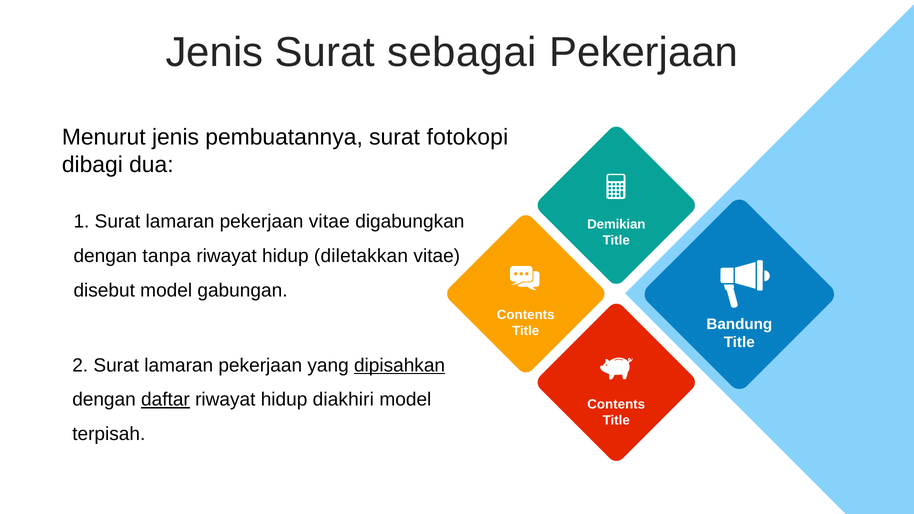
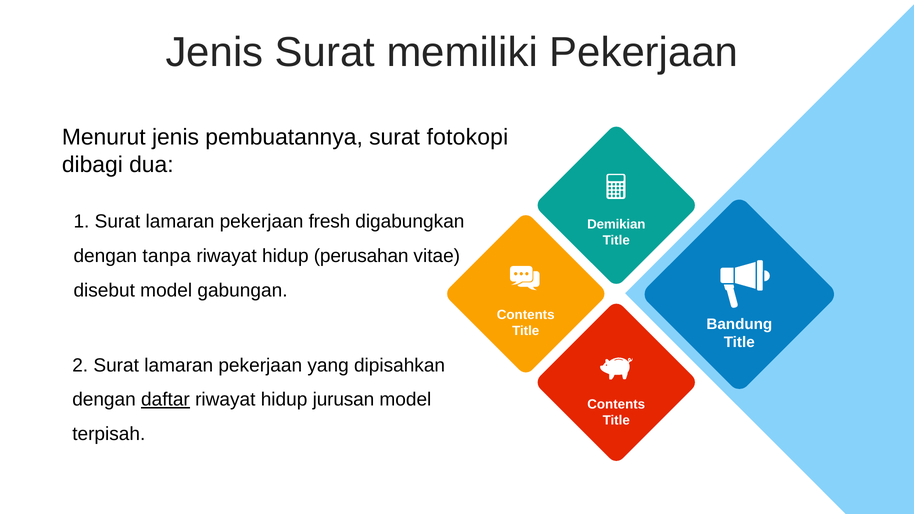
sebagai: sebagai -> memiliki (462, 52)
pekerjaan vitae: vitae -> fresh (329, 222)
diletakkan: diletakkan -> perusahan (361, 256)
dipisahkan underline: present -> none (400, 365)
diakhiri: diakhiri -> jurusan (343, 400)
